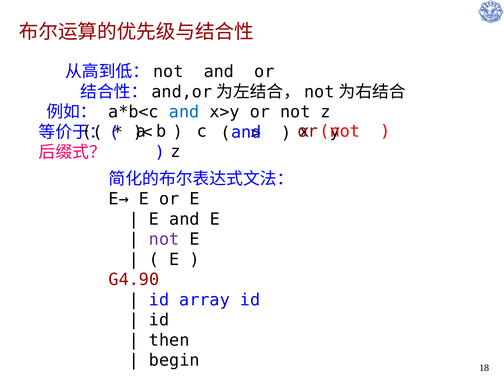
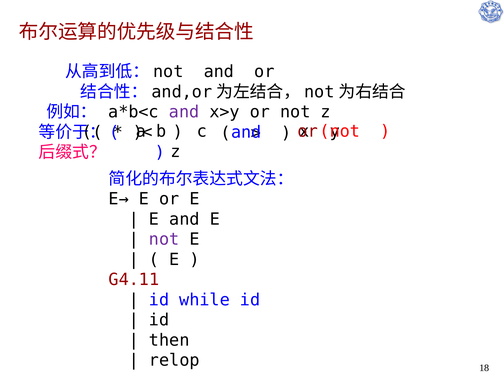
and colour: blue -> purple (184, 112)
G4.90: G4.90 -> G4.11 (134, 280)
array: array -> while (205, 300)
begin: begin -> relop (174, 360)
